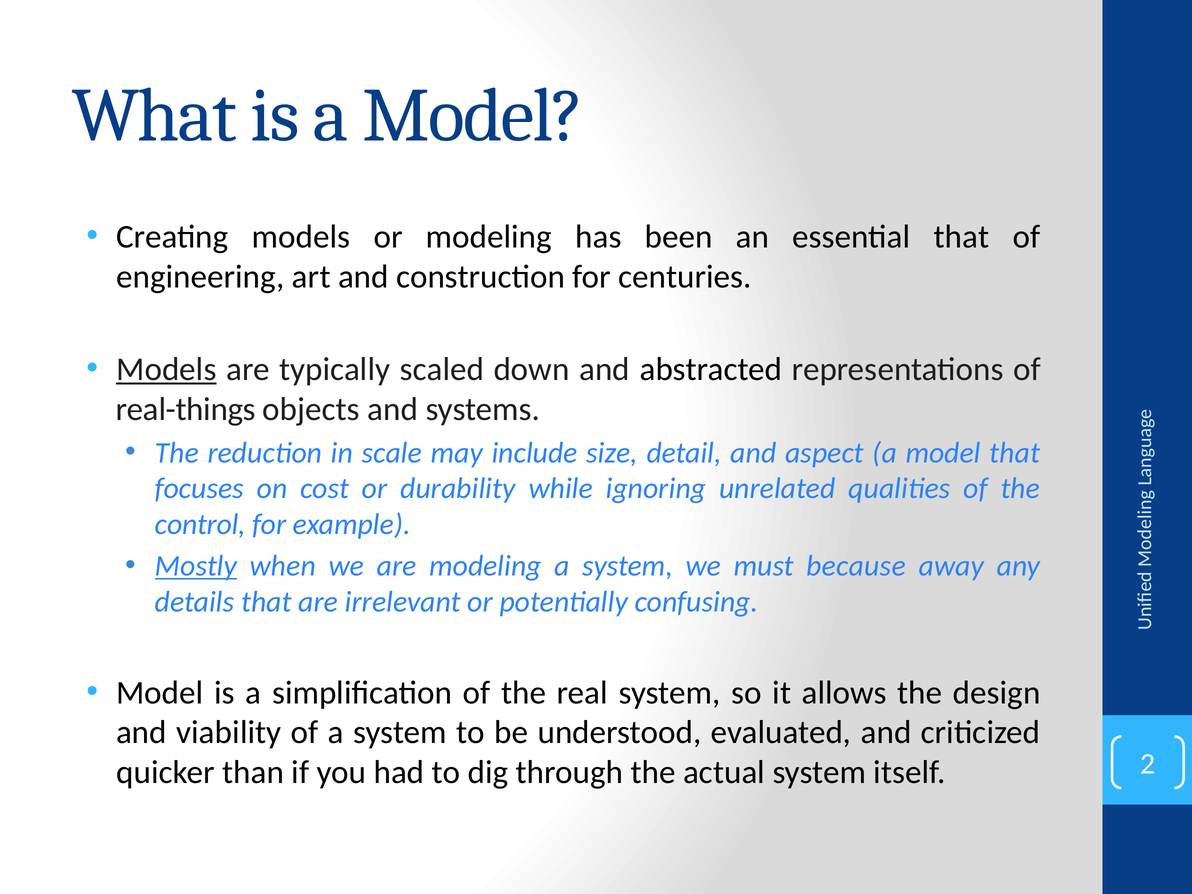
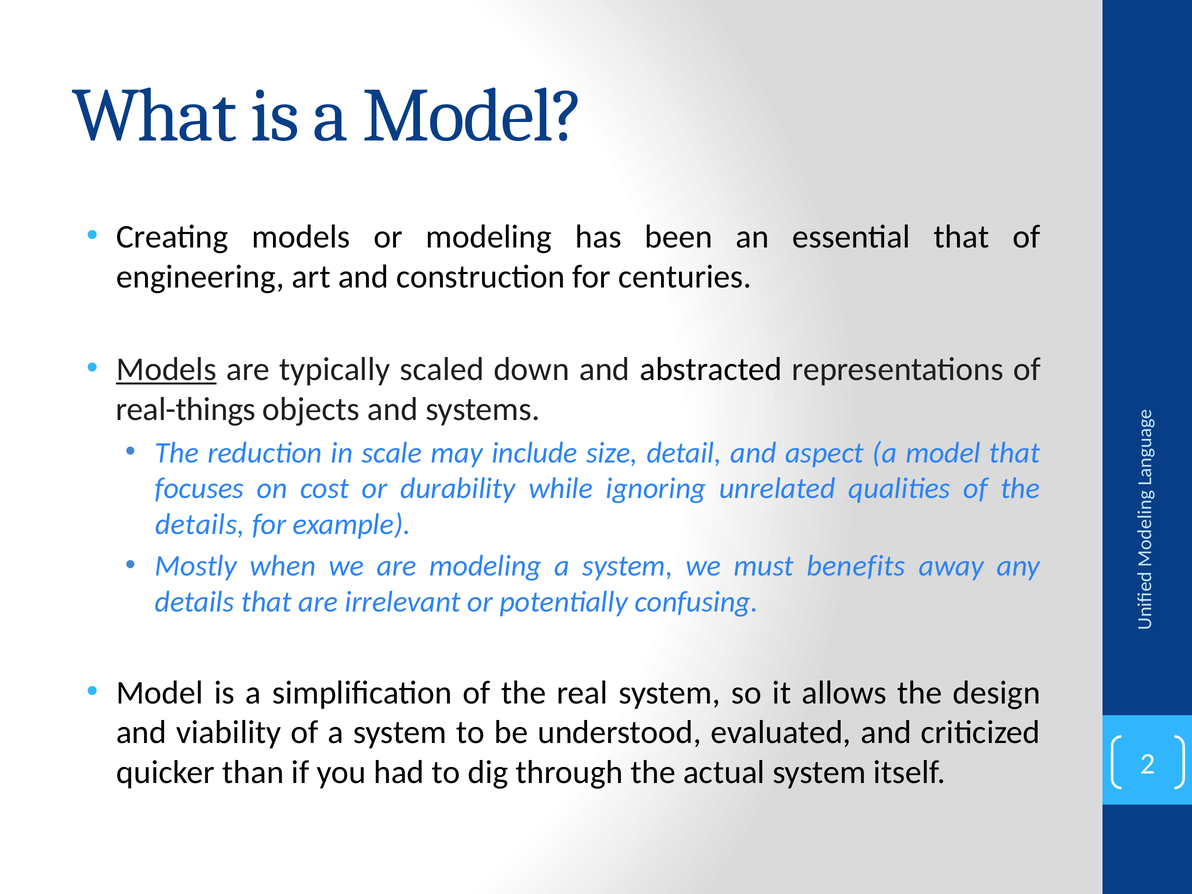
control: control -> details (200, 524)
Mostly underline: present -> none (196, 566)
because: because -> benefits (856, 566)
